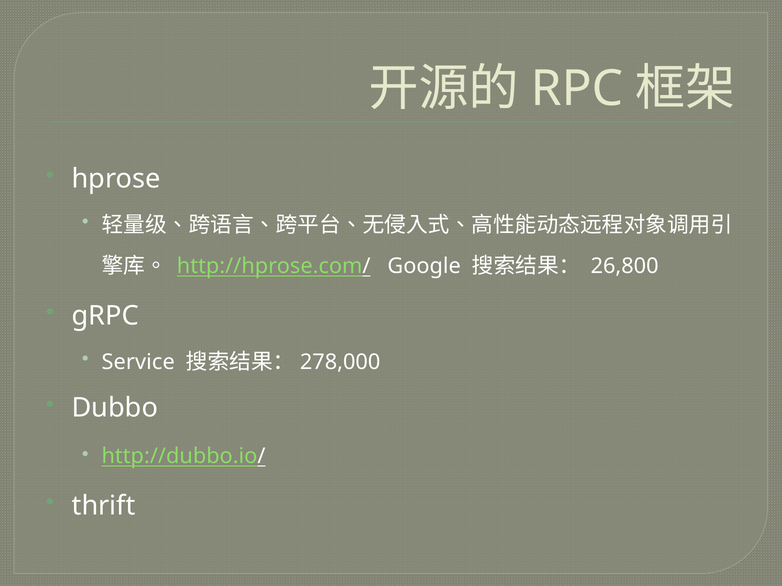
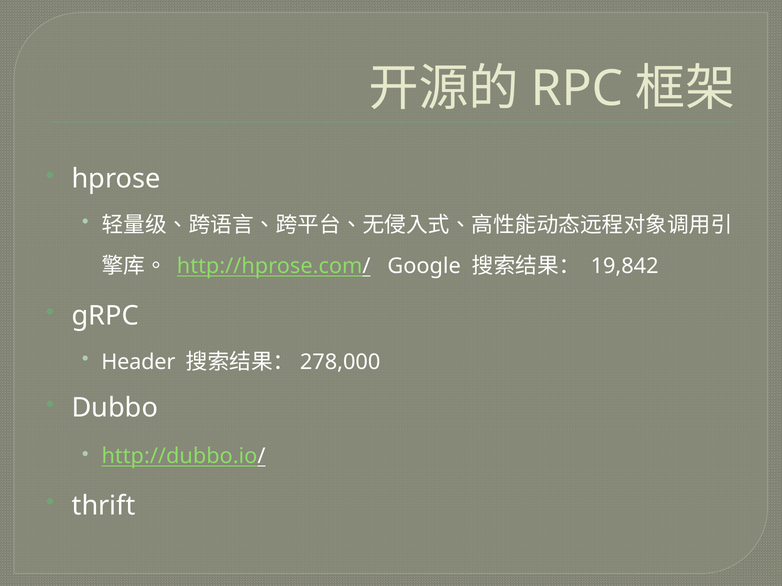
26,800: 26,800 -> 19,842 (625, 266)
Service: Service -> Header (138, 362)
